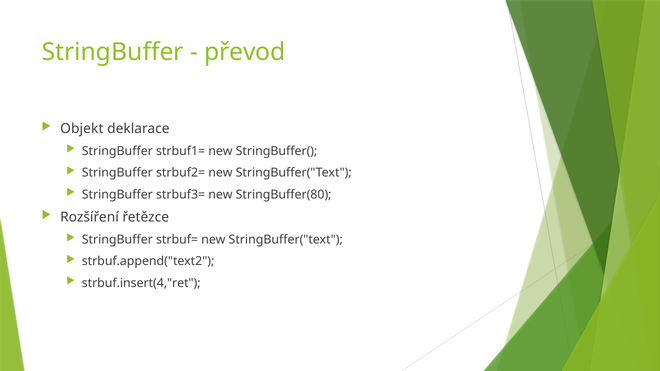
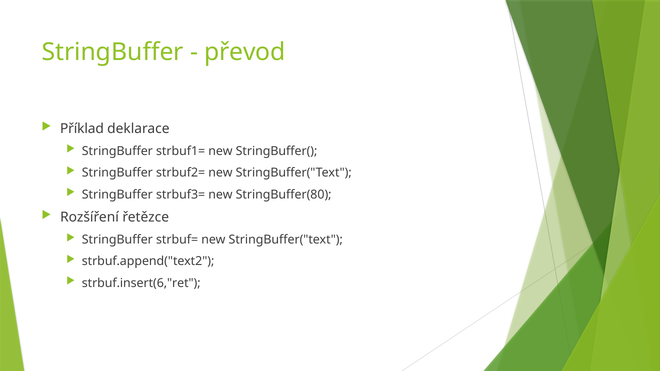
Objekt: Objekt -> Příklad (82, 129)
strbuf.insert(4,"ret: strbuf.insert(4,"ret -> strbuf.insert(6,"ret (141, 283)
